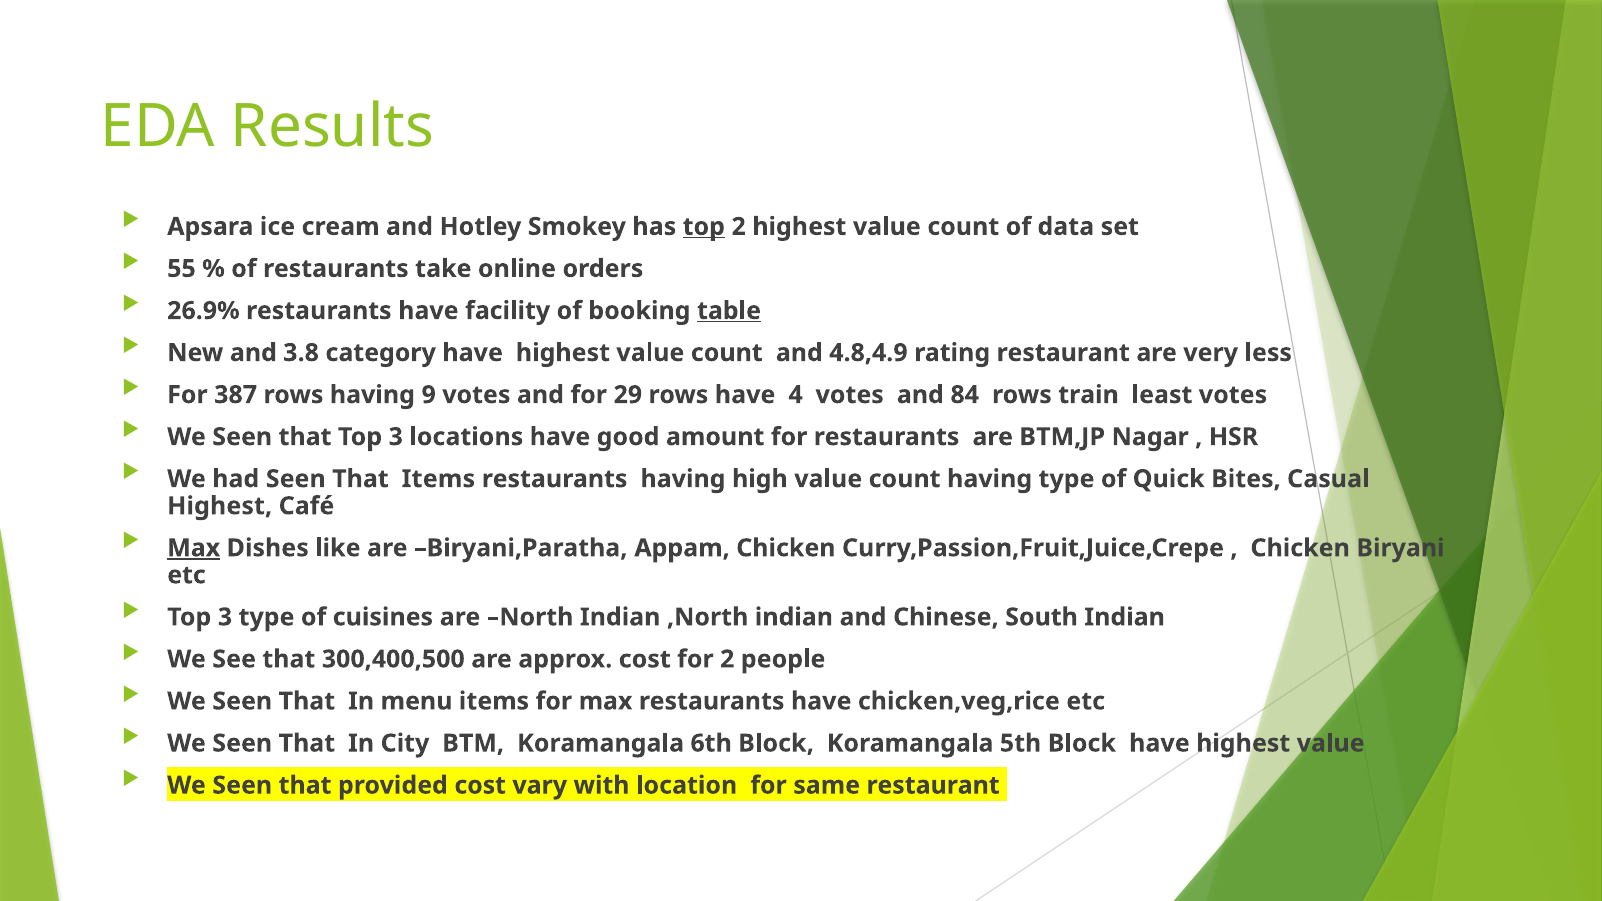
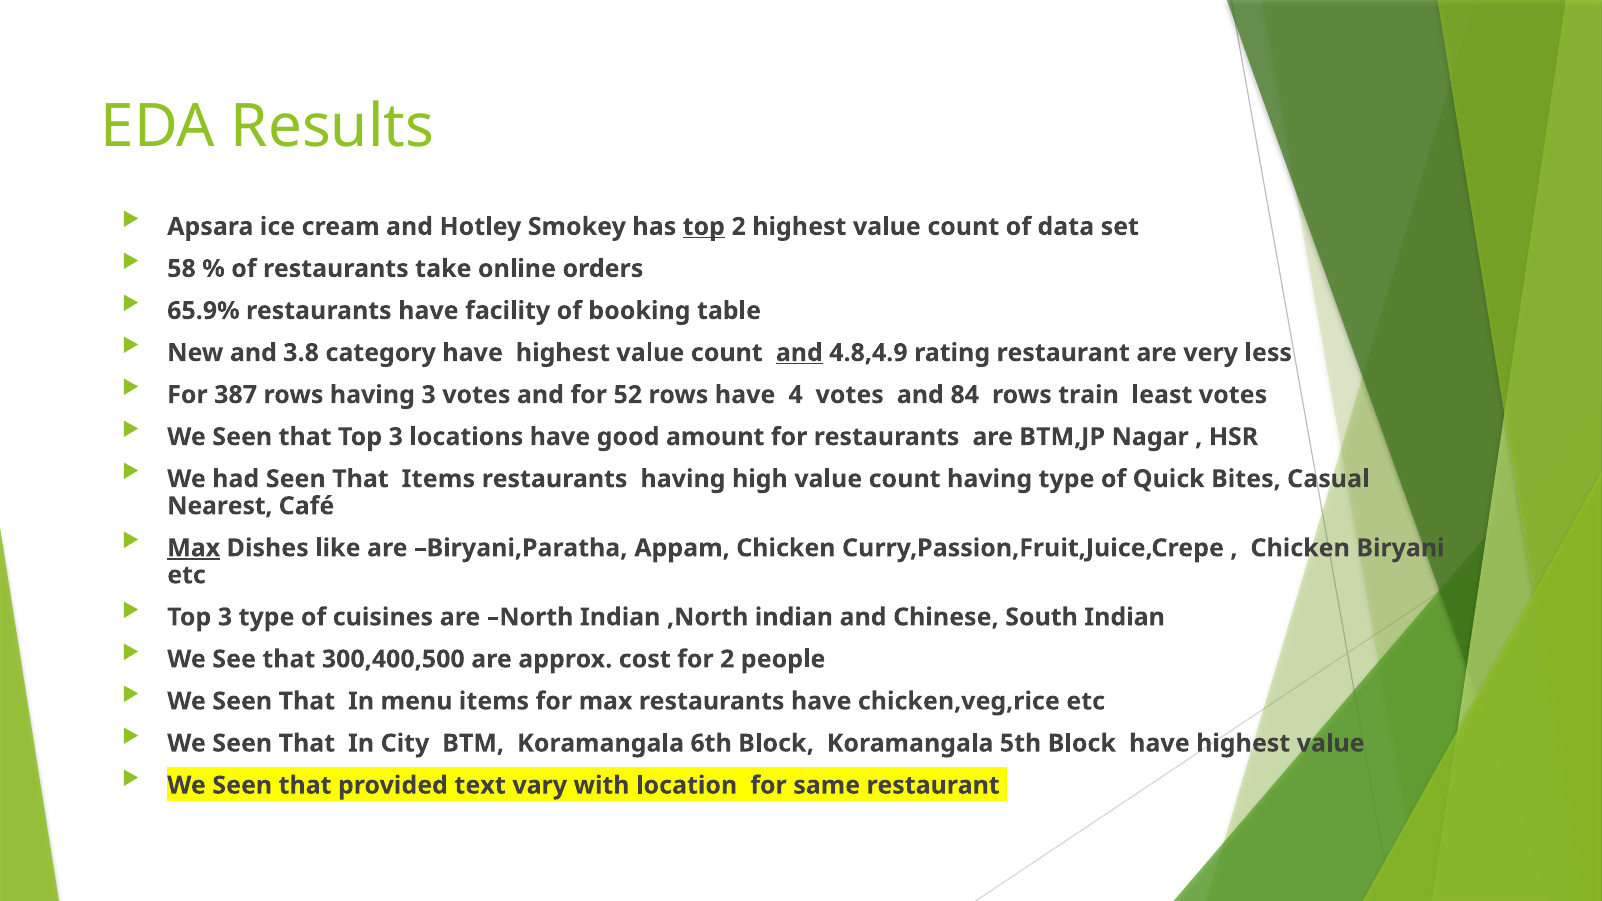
55: 55 -> 58 (182, 269)
26.9%: 26.9% -> 65.9% (203, 311)
table underline: present -> none (729, 311)
and underline: none -> present (799, 353)
having 9: 9 -> 3 (429, 395)
29: 29 -> 52 (628, 395)
Highest: Highest -> Nearest (220, 506)
provided cost: cost -> text (480, 785)
